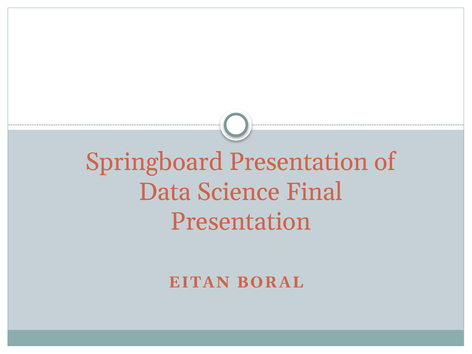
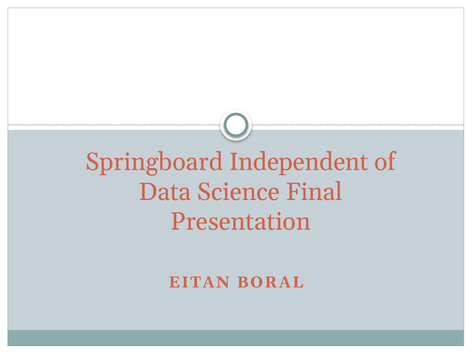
Springboard Presentation: Presentation -> Independent (299, 162)
